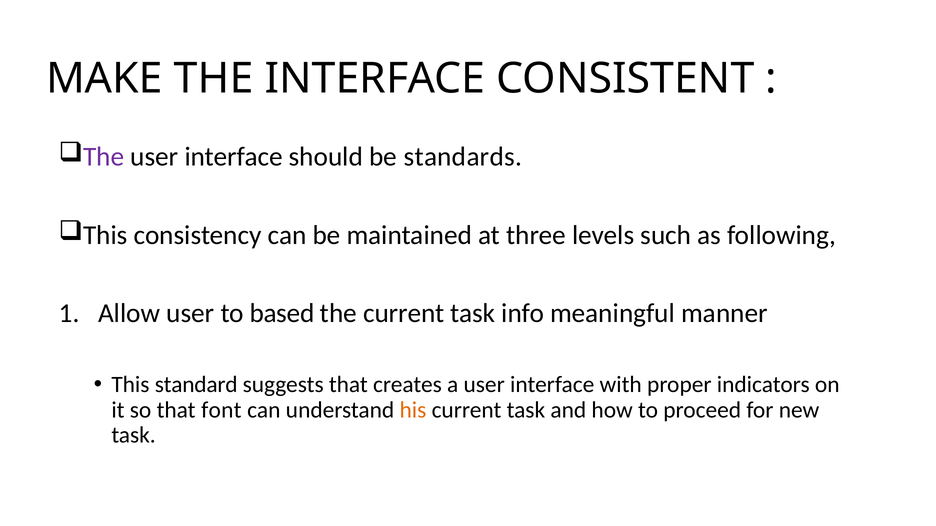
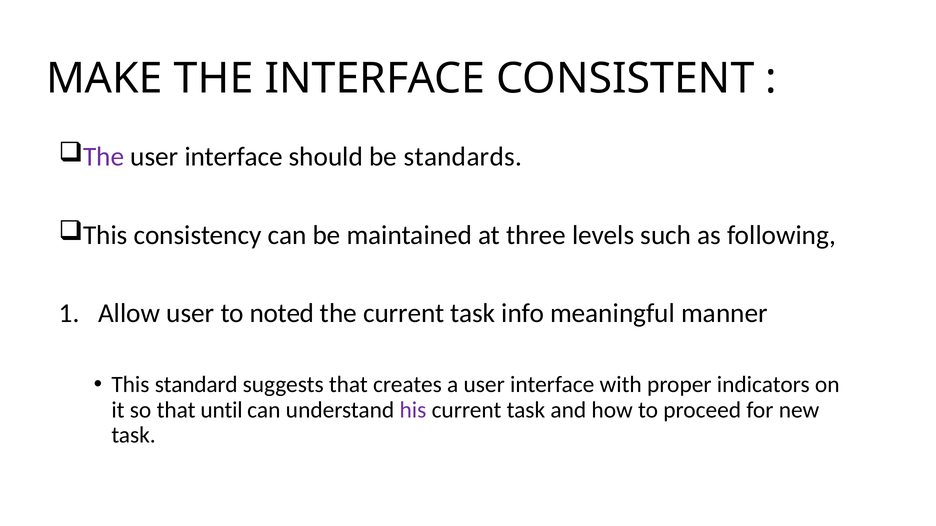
based: based -> noted (282, 314)
font: font -> until (222, 410)
his colour: orange -> purple (413, 410)
